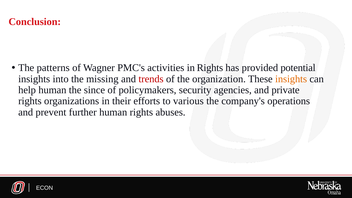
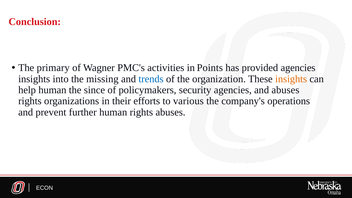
patterns: patterns -> primary (53, 68)
in Rights: Rights -> Points (210, 68)
provided potential: potential -> agencies (298, 68)
trends colour: red -> blue (151, 79)
and private: private -> abuses (285, 90)
